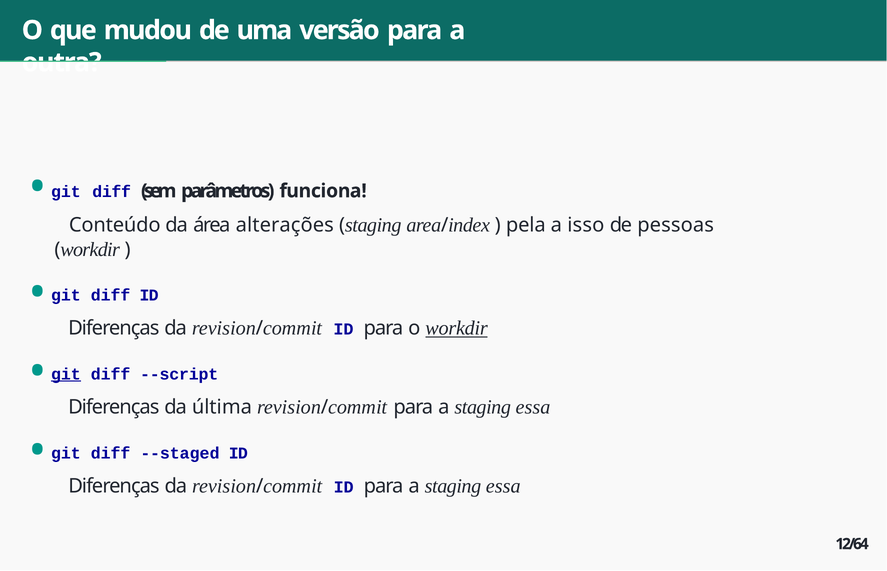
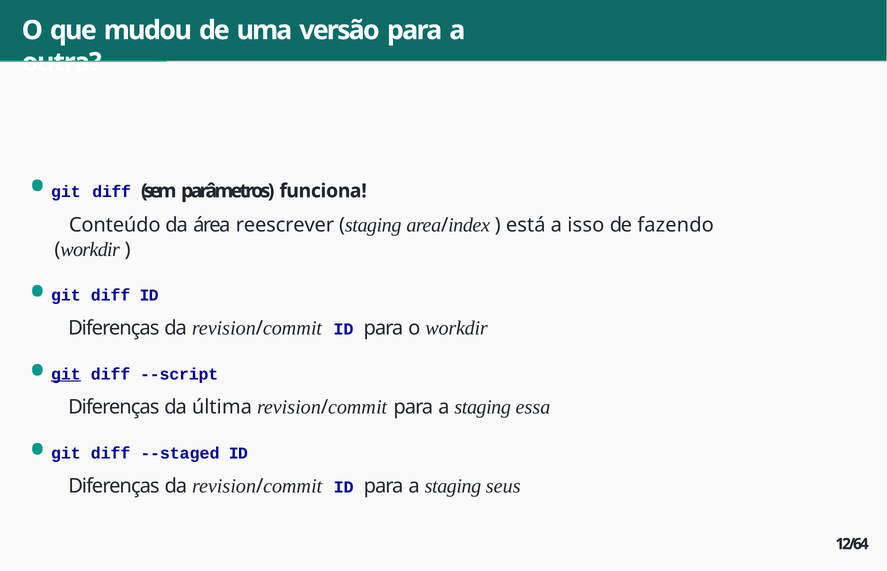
alterações: alterações -> reescrever (285, 225)
pela: pela -> está (526, 225)
pessoas: pessoas -> fazendo (676, 225)
workdir underline: present -> none (457, 328)
essa: essa -> seus (503, 486)
